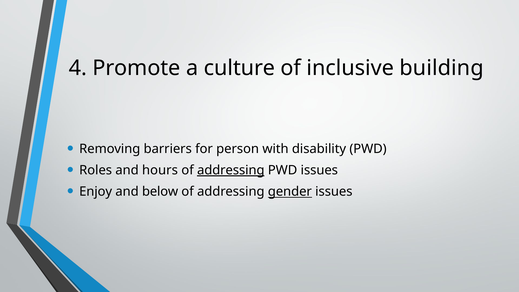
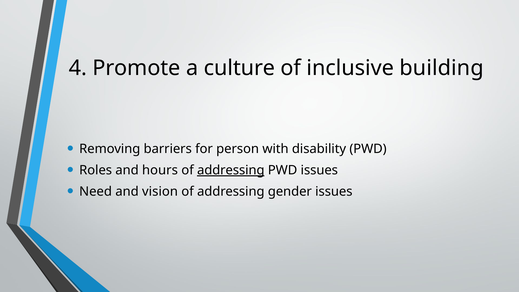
Enjoy: Enjoy -> Need (96, 192)
below: below -> vision (160, 192)
gender underline: present -> none (290, 192)
